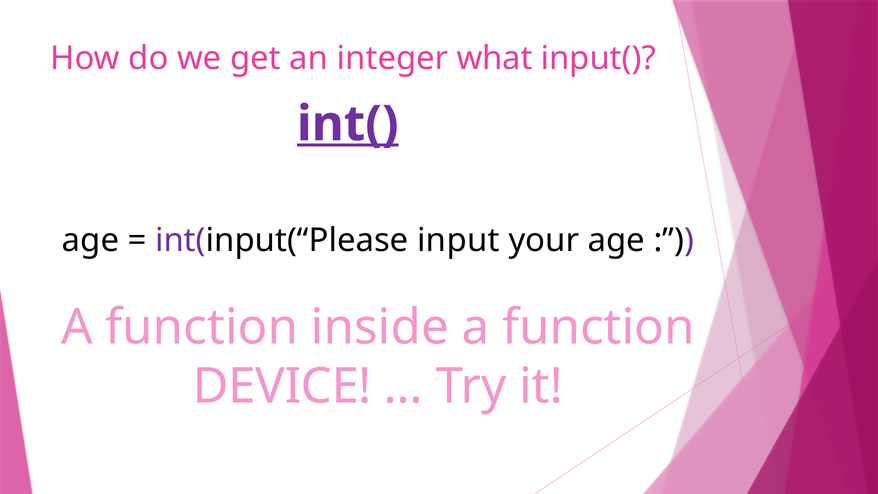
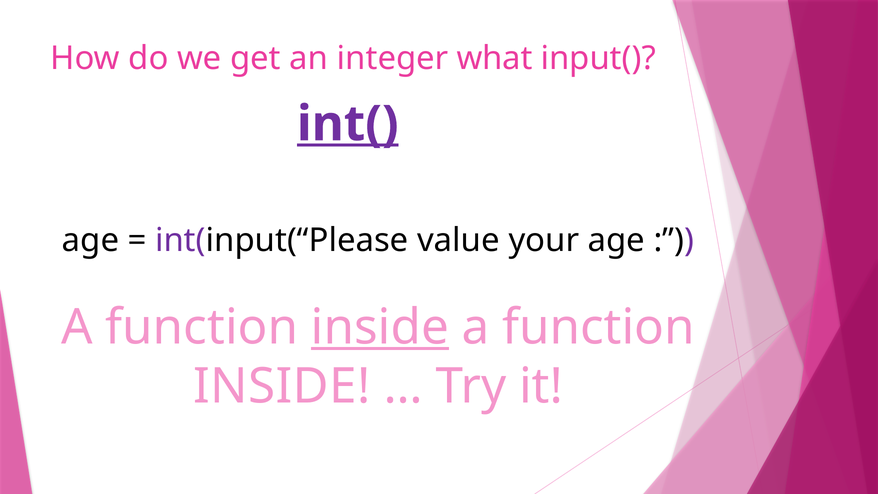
input: input -> value (459, 240)
inside underline: none -> present (380, 327)
DEVICE: DEVICE -> INSIDE (282, 387)
